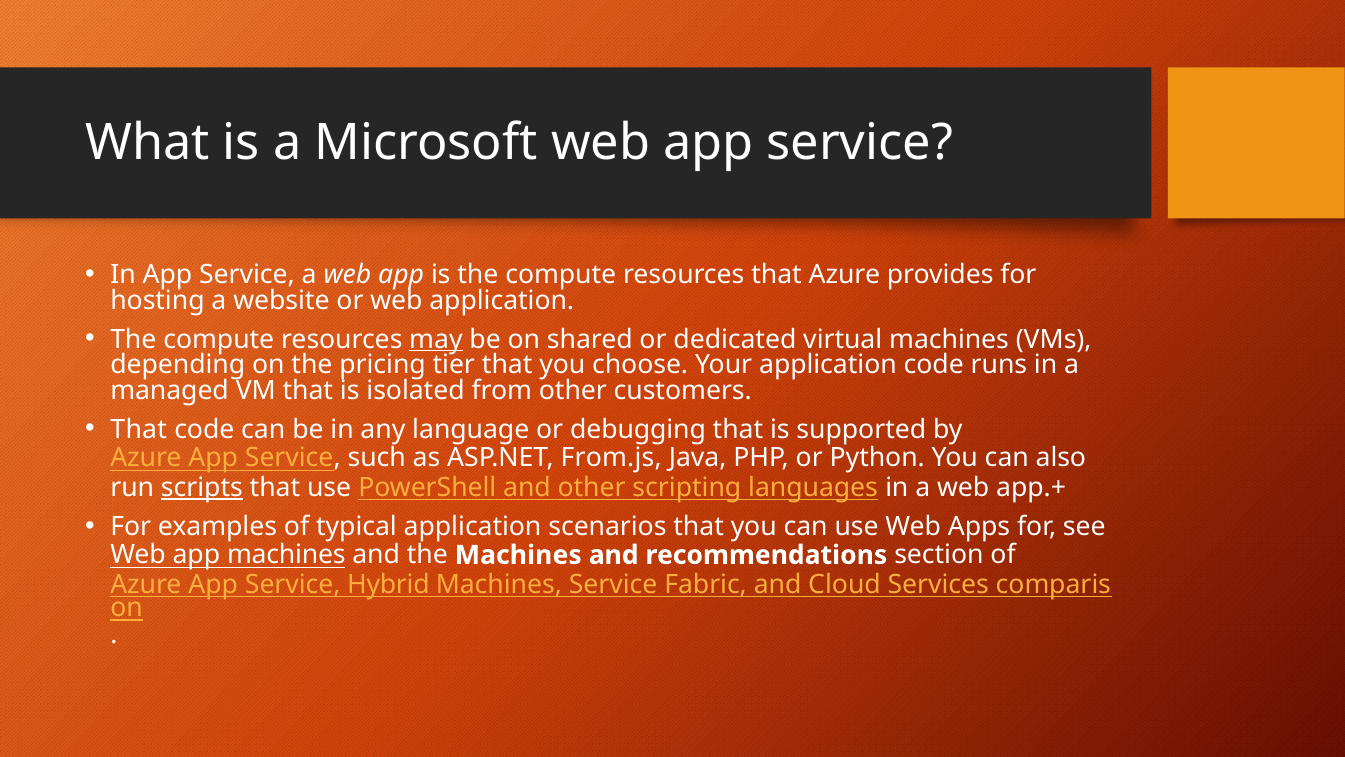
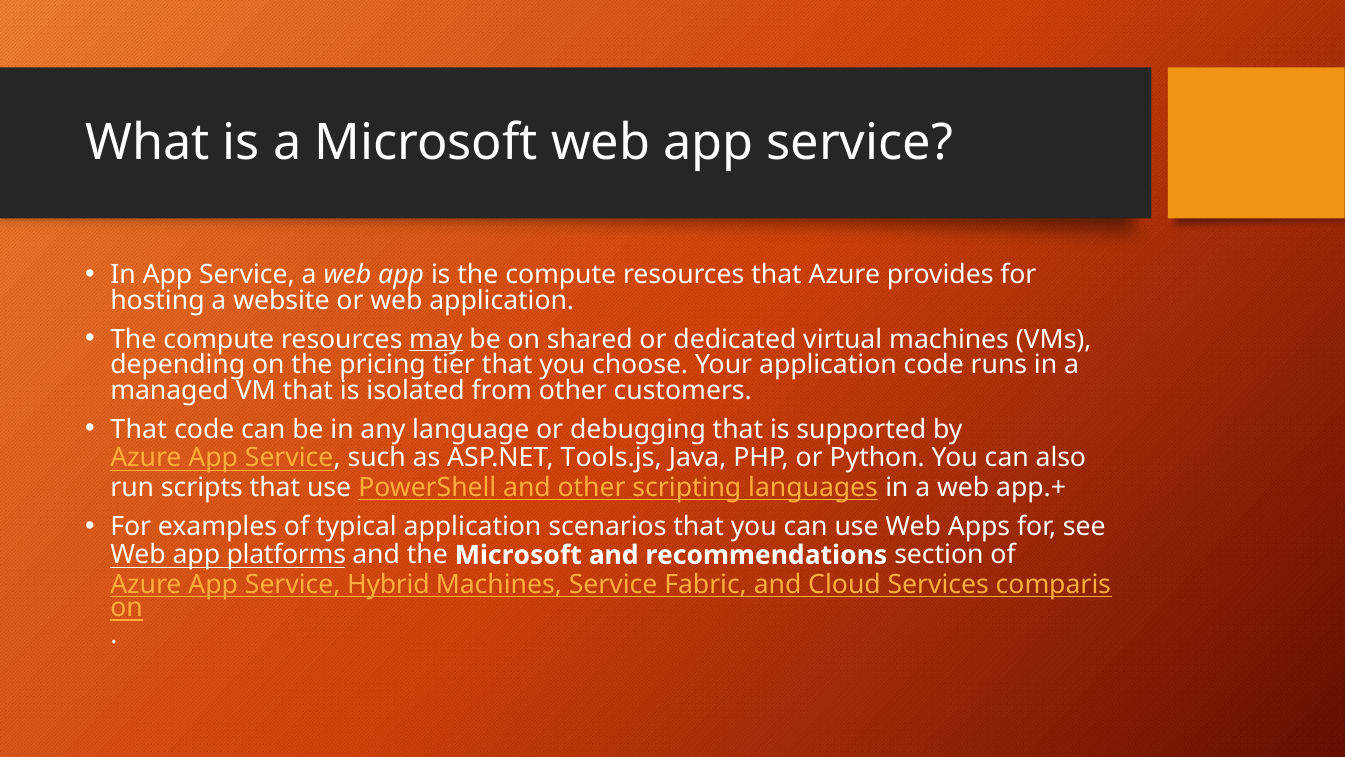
From.js: From.js -> Tools.js (611, 458)
scripts underline: present -> none (202, 487)
app machines: machines -> platforms (286, 555)
the Machines: Machines -> Microsoft (518, 555)
